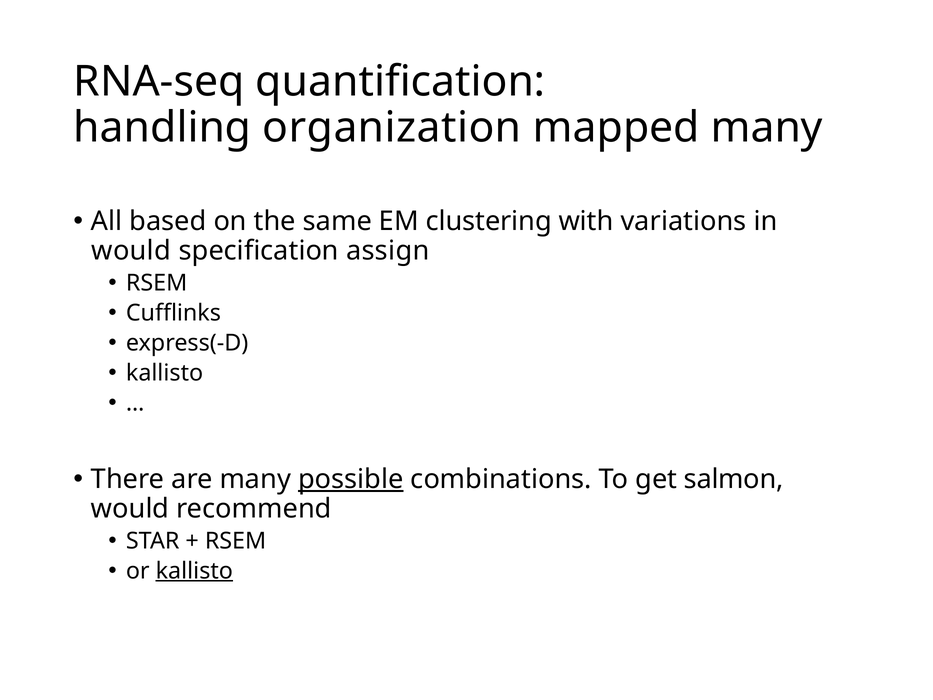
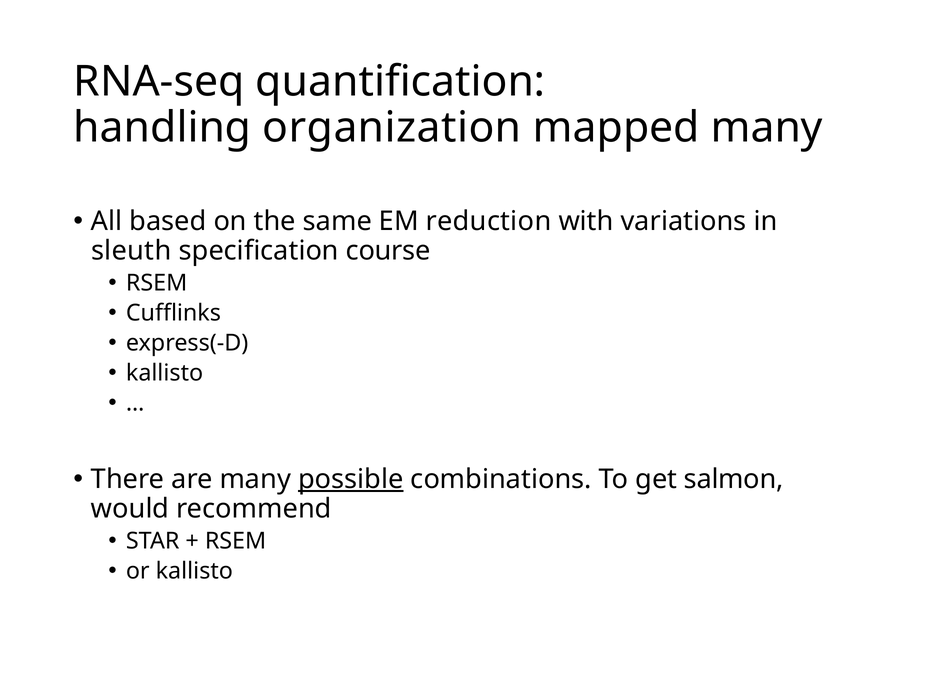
clustering: clustering -> reduction (489, 221)
would: would -> sleuth (131, 251)
assign: assign -> course (388, 251)
kallisto underline: present -> none (194, 571)
